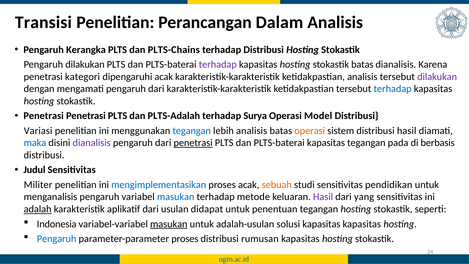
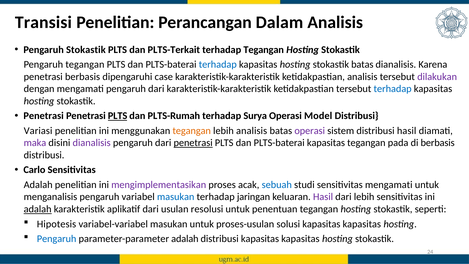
Pengaruh Kerangka: Kerangka -> Stokastik (86, 50)
PLTS-Chains: PLTS-Chains -> PLTS-Terkait (174, 50)
terhadap Distribusi: Distribusi -> Tegangan (264, 50)
Pengaruh dilakukan: dilakukan -> tegangan (85, 64)
terhadap colour: purple -> blue (218, 64)
penetrasi kategori: kategori -> berbasis (83, 77)
dipengaruhi acak: acak -> case (164, 77)
PLTS underline: none -> present (118, 116)
PLTS-Adalah: PLTS-Adalah -> PLTS-Rumah (174, 116)
tegangan colour: blue -> orange (192, 131)
operasi colour: orange -> purple (310, 131)
maka colour: blue -> purple (35, 143)
Judul: Judul -> Carlo (34, 170)
Militer: Militer -> Adalah (38, 185)
mengimplementasikan colour: blue -> purple (159, 185)
sebuah colour: orange -> blue (277, 185)
sensitivitas pendidikan: pendidikan -> mengamati (389, 185)
metode: metode -> jaringan (254, 197)
dari yang: yang -> lebih (364, 197)
didapat: didapat -> resolusi (207, 209)
Indonesia: Indonesia -> Hipotesis (57, 224)
masukan underline: present -> none (169, 224)
adalah-usulan: adalah-usulan -> proses-usulan (245, 224)
parameter-parameter proses: proses -> adalah (185, 239)
distribusi rumusan: rumusan -> kapasitas (260, 239)
